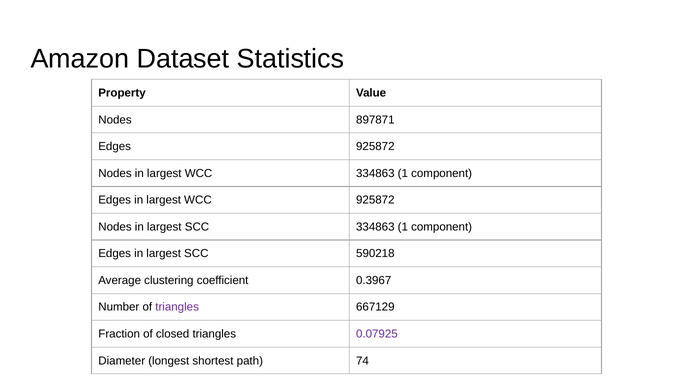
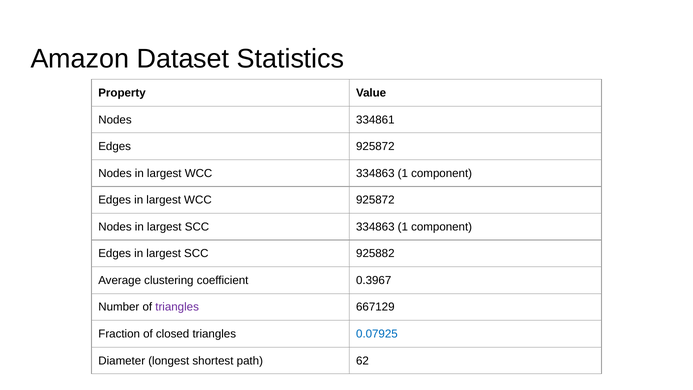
897871: 897871 -> 334861 (375, 120)
590218: 590218 -> 925882 (375, 254)
0.07925 colour: purple -> blue (377, 334)
74: 74 -> 62 (363, 361)
